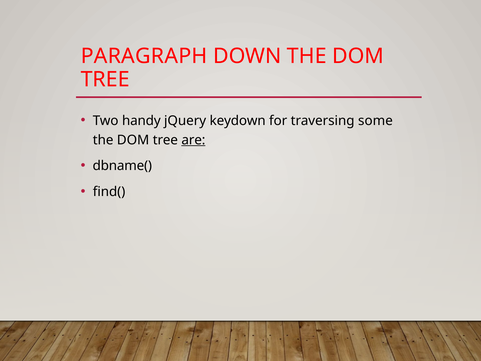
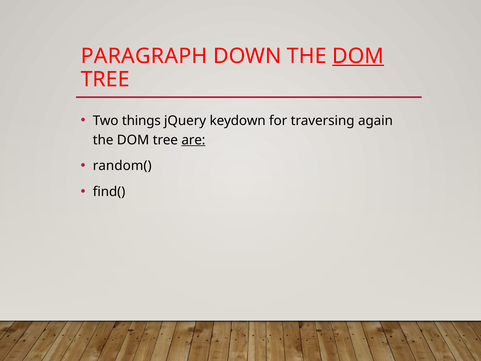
DOM underline: none -> present (358, 56)
handy: handy -> things (141, 121)
some: some -> again (375, 121)
dbname(: dbname( -> random( (122, 166)
